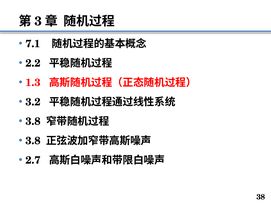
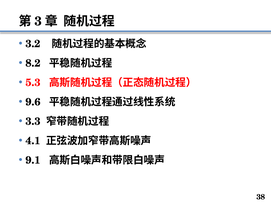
7.1: 7.1 -> 3.2 (33, 44)
2.2: 2.2 -> 8.2 (33, 63)
1.3: 1.3 -> 5.3 (33, 83)
3.2: 3.2 -> 9.6 (33, 102)
3.8: 3.8 -> 3.3 (33, 122)
3.8: 3.8 -> 4.1 (33, 141)
2.7: 2.7 -> 9.1 (33, 160)
